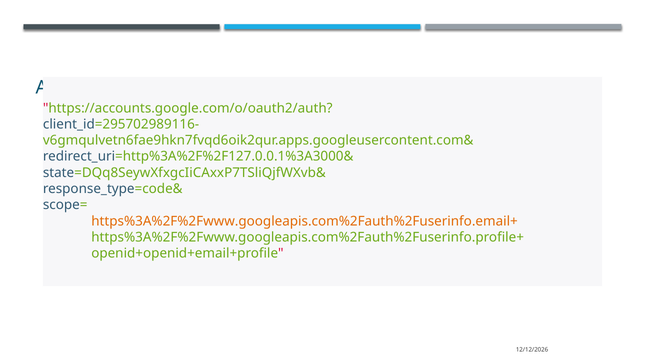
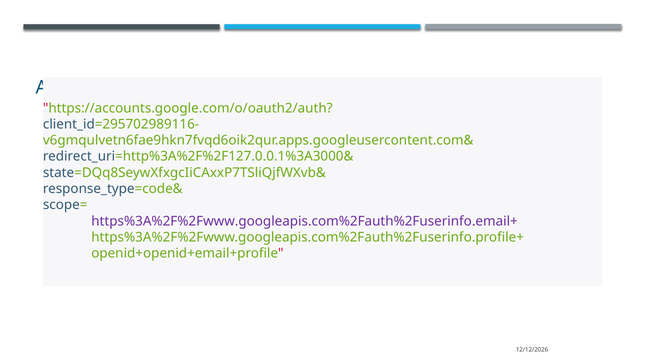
https%3A%2F%2Fwww.googleapis.com%2Fauth%2Fuserinfo.email+ colour: orange -> purple (305, 221)
